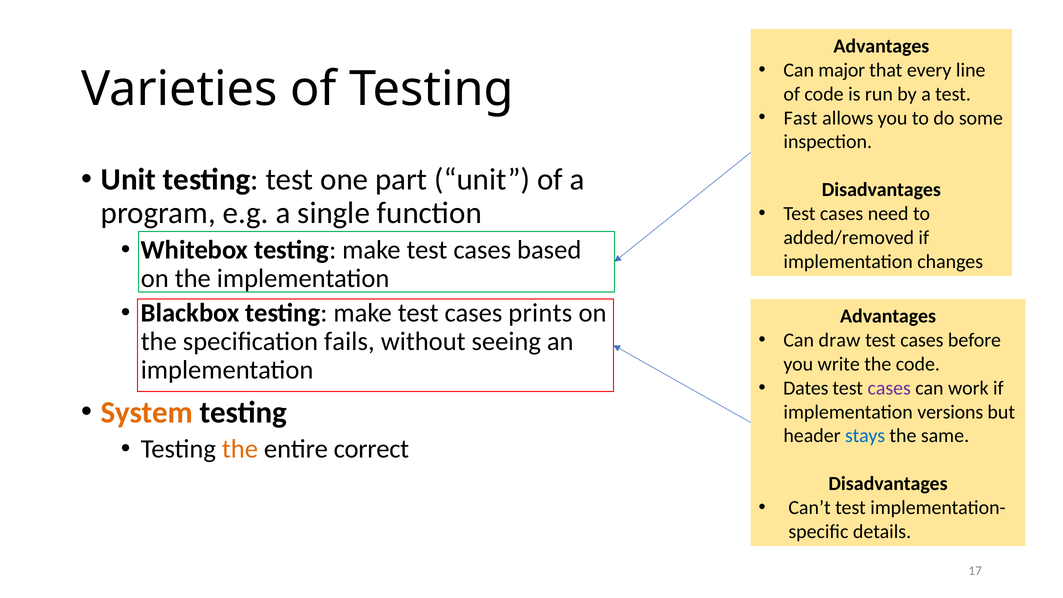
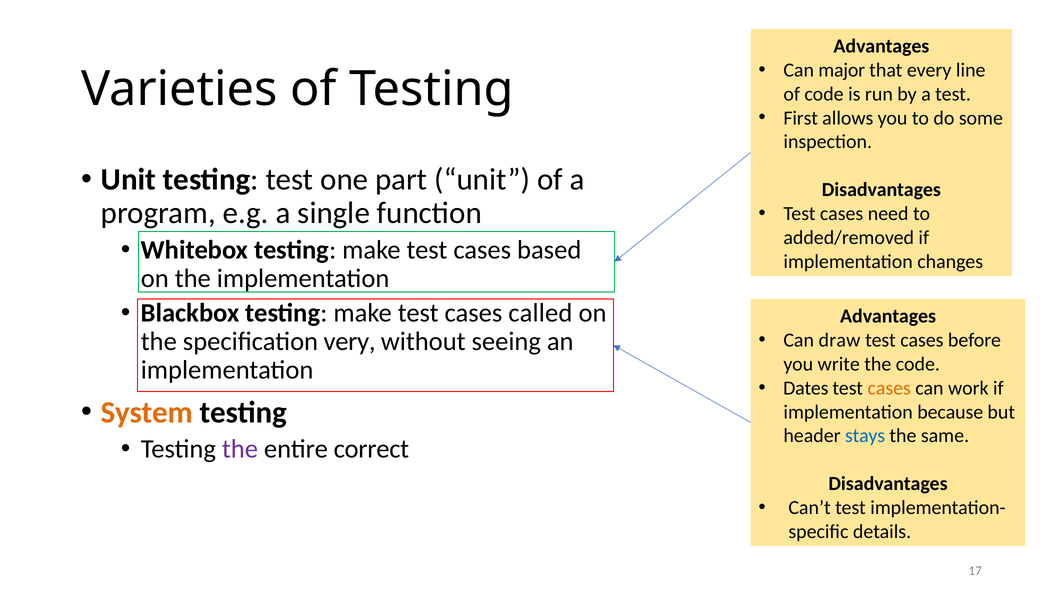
Fast: Fast -> First (801, 118)
prints: prints -> called (540, 313)
fails: fails -> very (350, 341)
cases colour: purple -> orange (889, 388)
versions: versions -> because (950, 412)
the colour: orange -> purple (240, 449)
